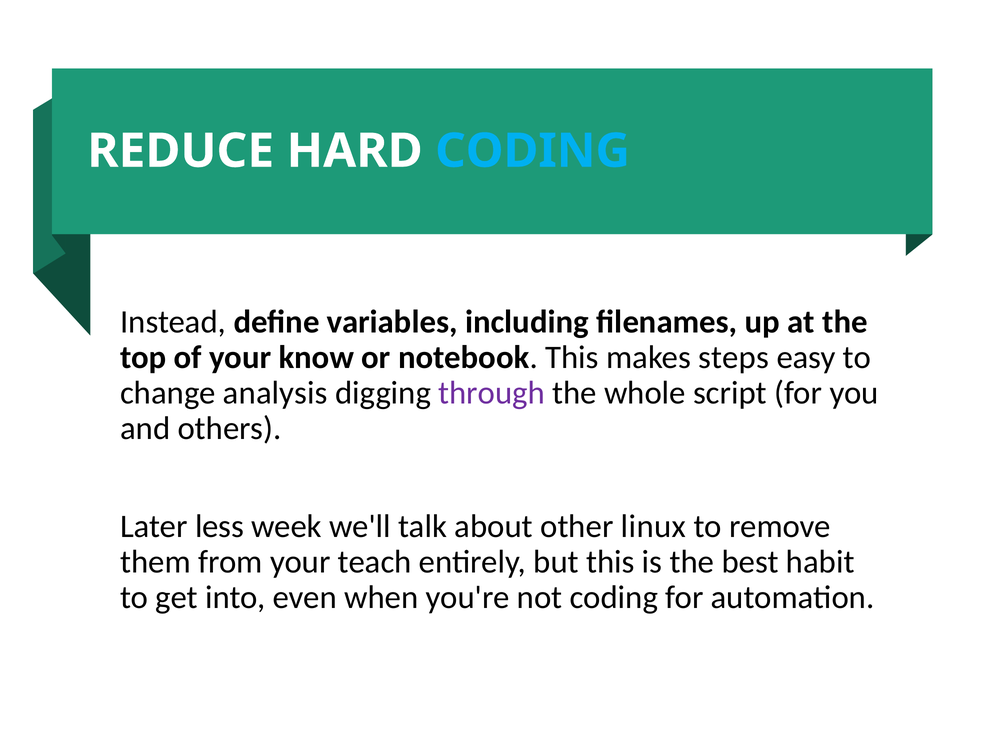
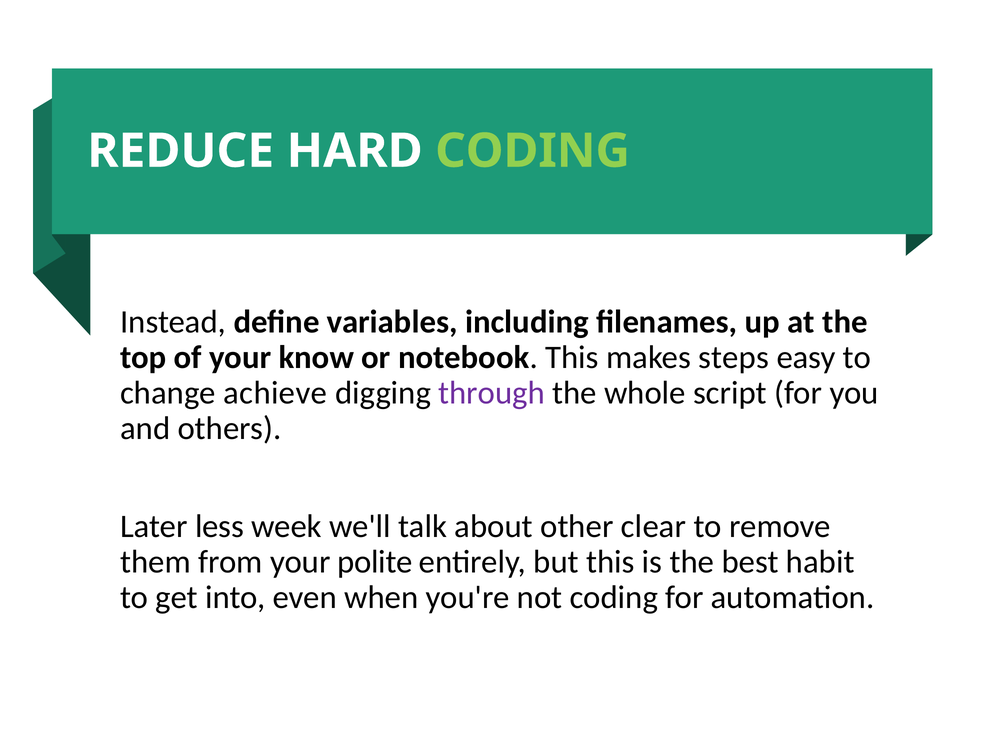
CODING colour: light blue -> light green (533, 151)
analysis: analysis -> achieve (275, 393)
linux: linux -> clear (654, 527)
teach: teach -> polite (375, 562)
